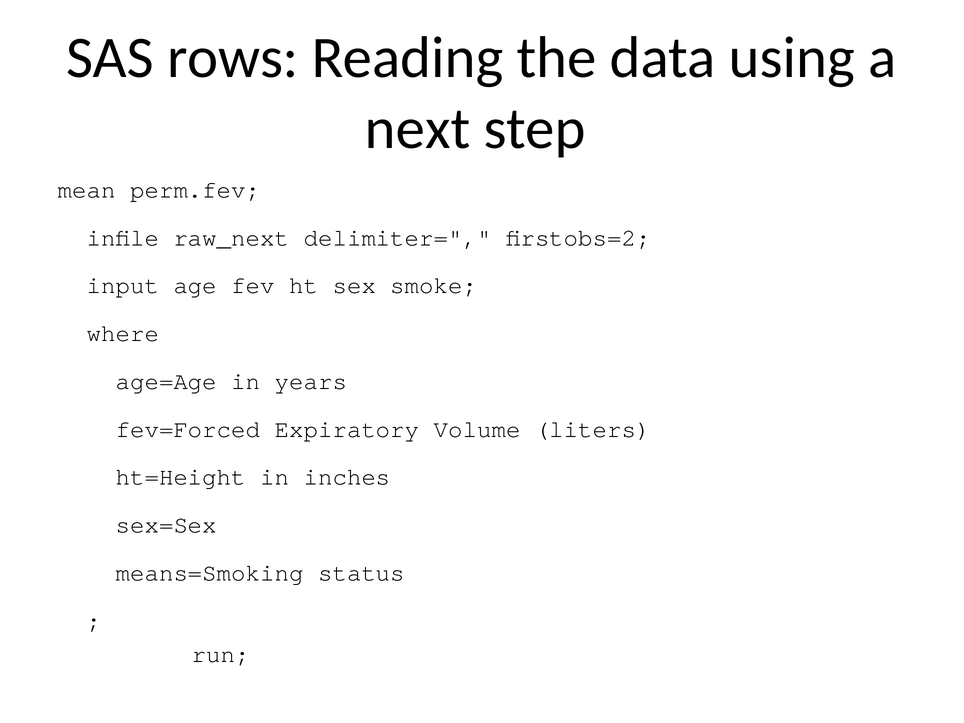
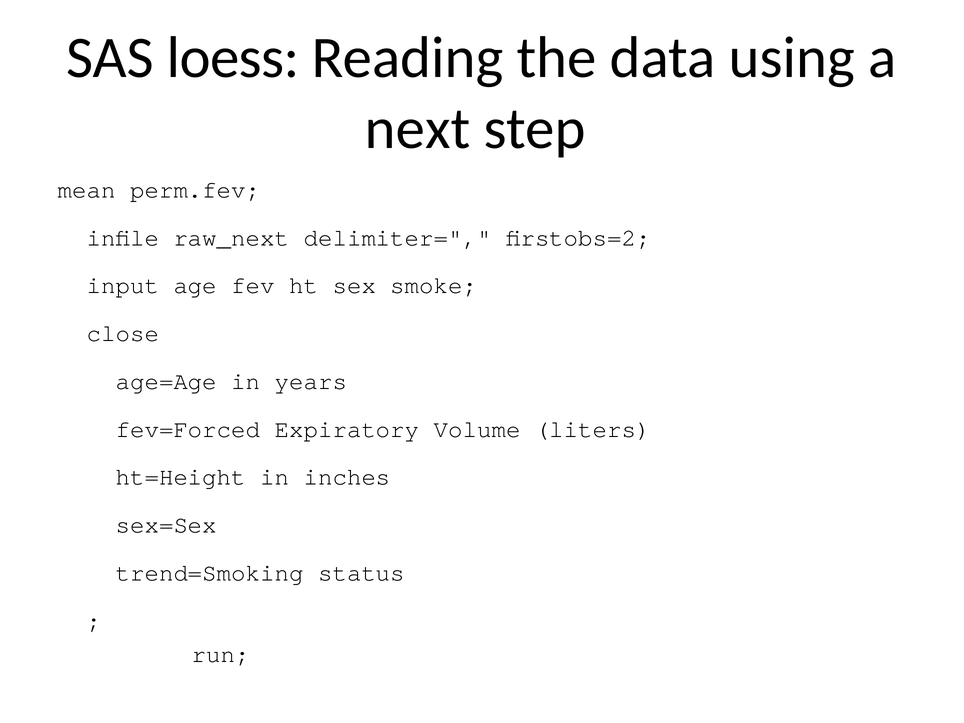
rows: rows -> loess (233, 58)
where: where -> close (123, 333)
means=Smoking: means=Smoking -> trend=Smoking (210, 573)
